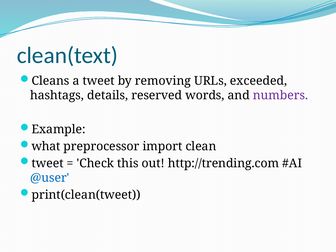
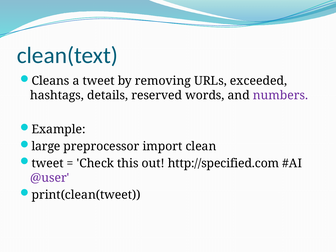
what: what -> large (46, 146)
http://trending.com: http://trending.com -> http://specified.com (223, 163)
@user colour: blue -> purple (50, 178)
